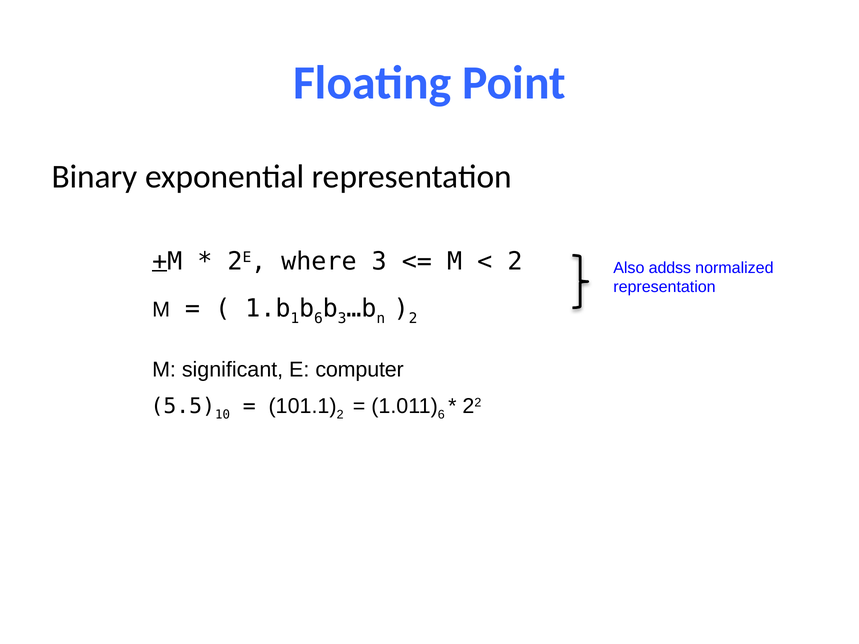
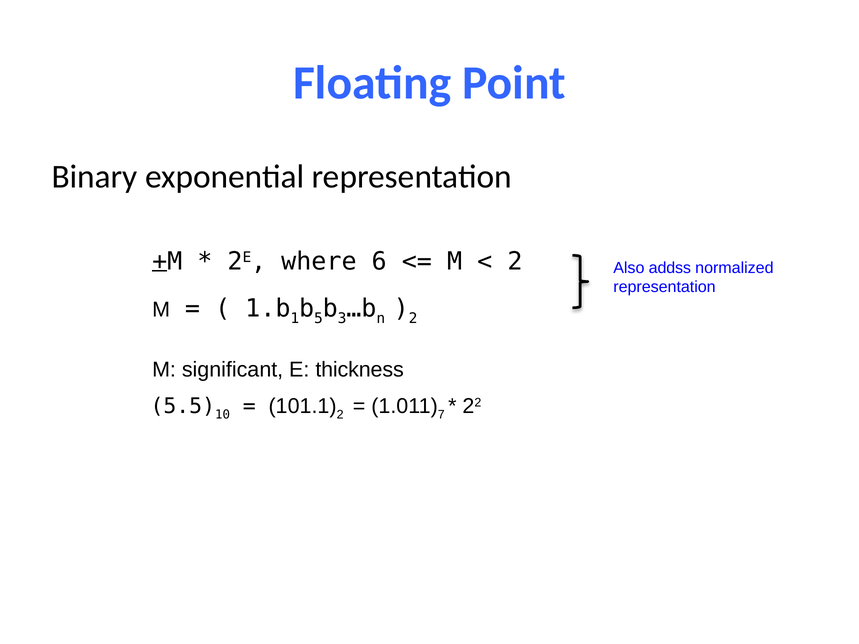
where 3: 3 -> 6 (379, 261)
6: 6 -> 5 (318, 318)
computer: computer -> thickness (360, 370)
6: 6 -> 7 (441, 415)
